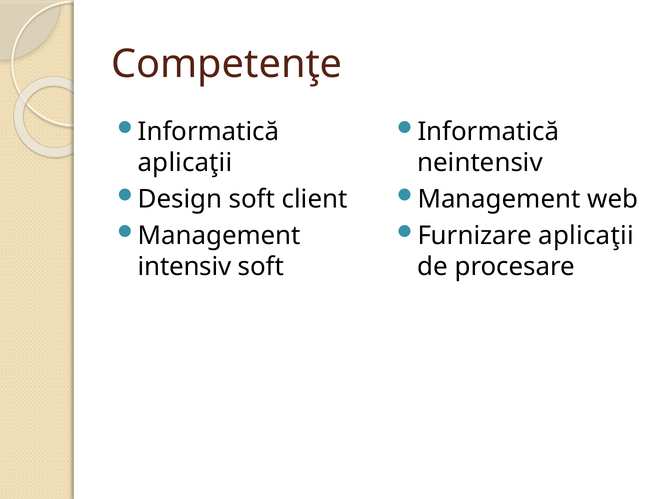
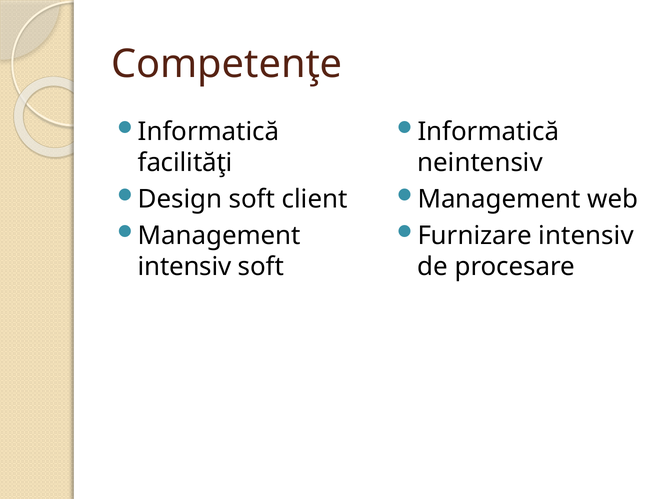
aplicaţii: aplicaţii -> facilităţi (185, 163)
Furnizare aplicaţii: aplicaţii -> intensiv (586, 236)
